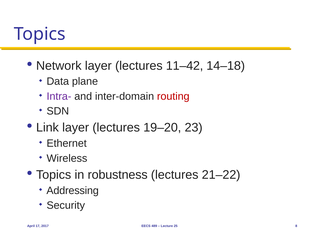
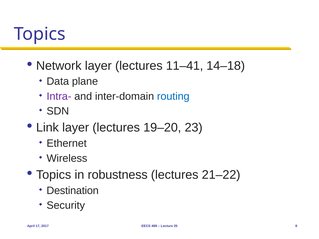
11–42: 11–42 -> 11–41 (185, 66)
routing colour: red -> blue (173, 96)
Addressing: Addressing -> Destination (73, 191)
